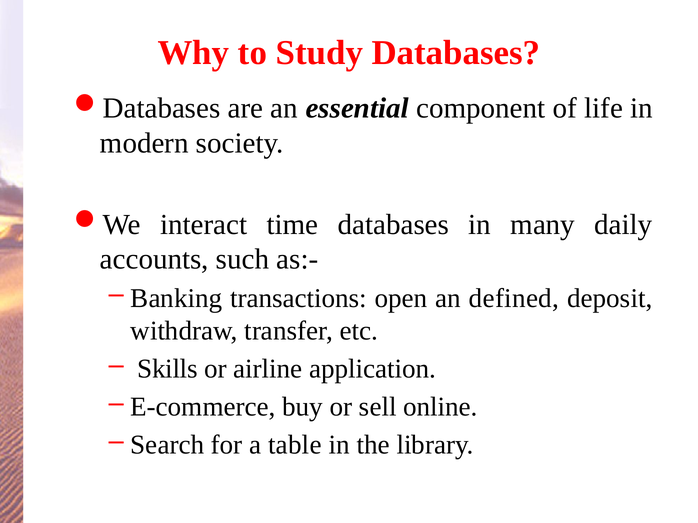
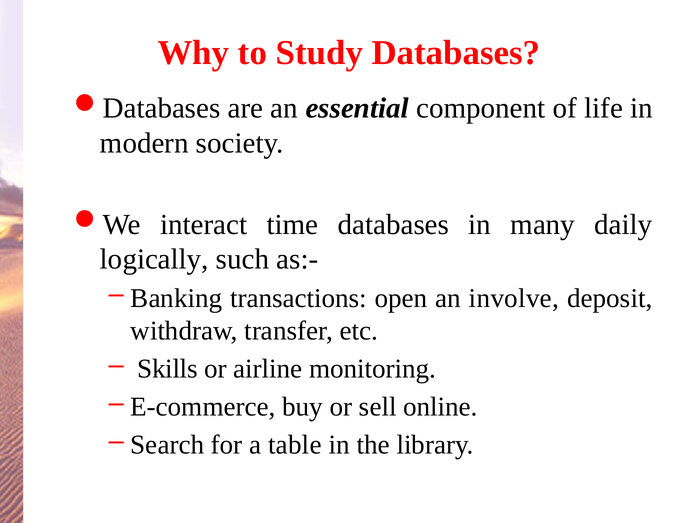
accounts: accounts -> logically (154, 260)
defined: defined -> involve (514, 299)
application: application -> monitoring (373, 369)
